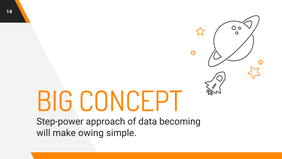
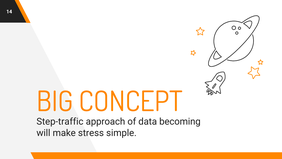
Step-power: Step-power -> Step-traffic (60, 121)
owing: owing -> stress (91, 133)
